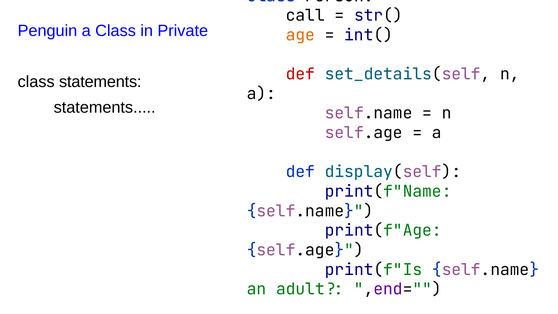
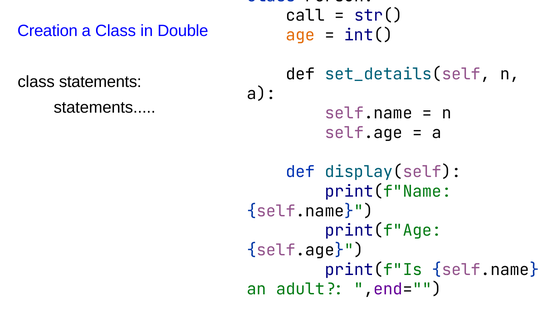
Penguin: Penguin -> Creation (48, 31)
Private: Private -> Double (183, 31)
def colour: red -> black (300, 74)
